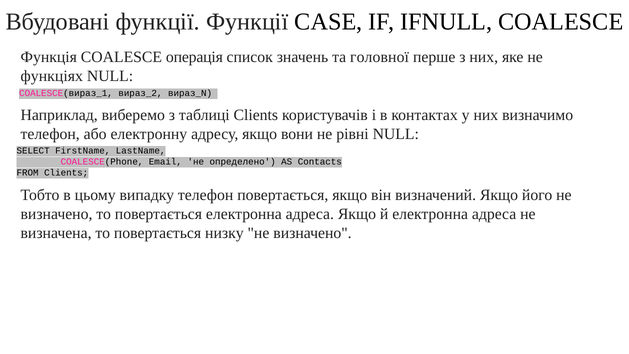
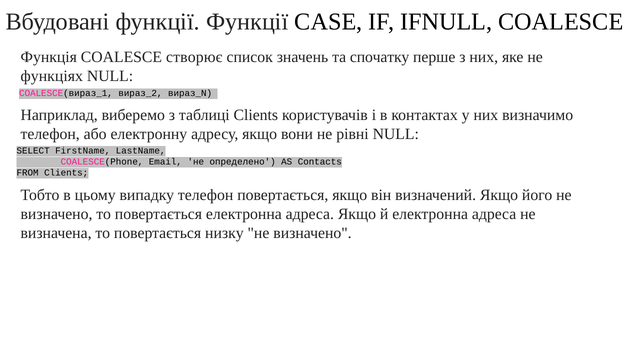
операція: операція -> створює (194, 57)
головної: головної -> спочатку (380, 57)
